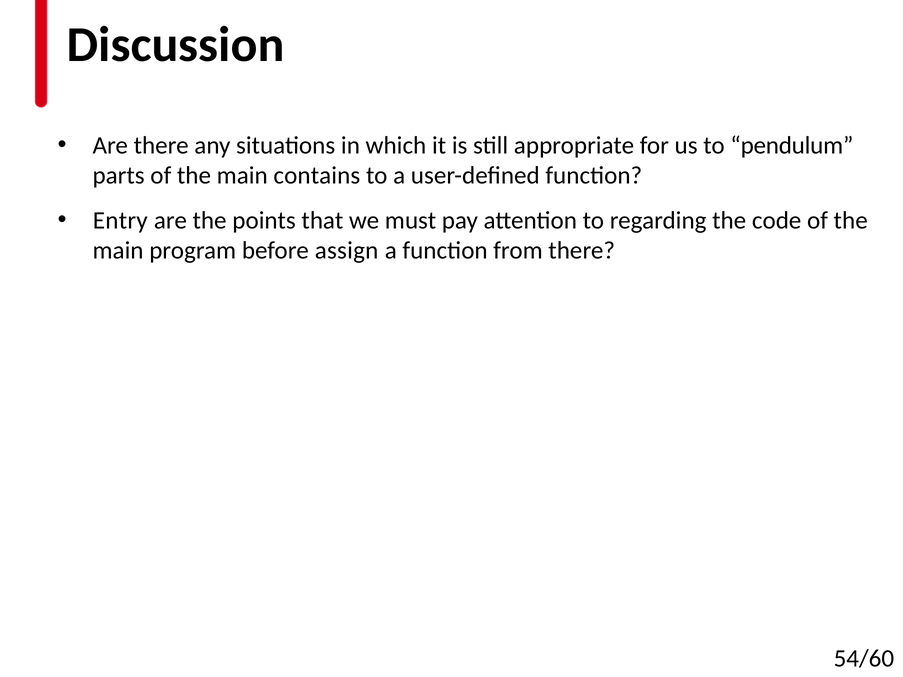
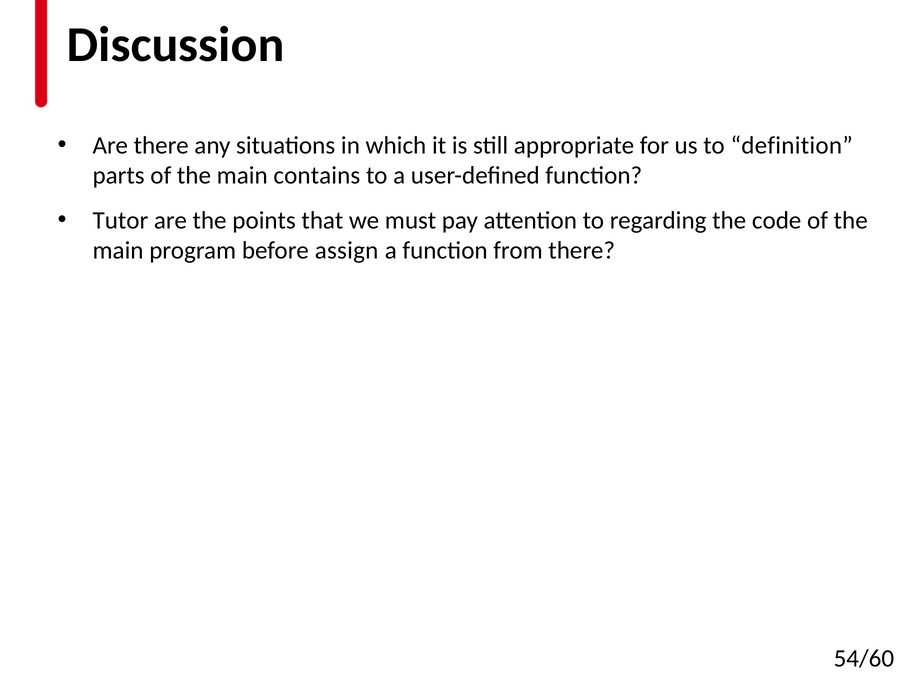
pendulum: pendulum -> definition (792, 145)
Entry: Entry -> Tutor (120, 221)
